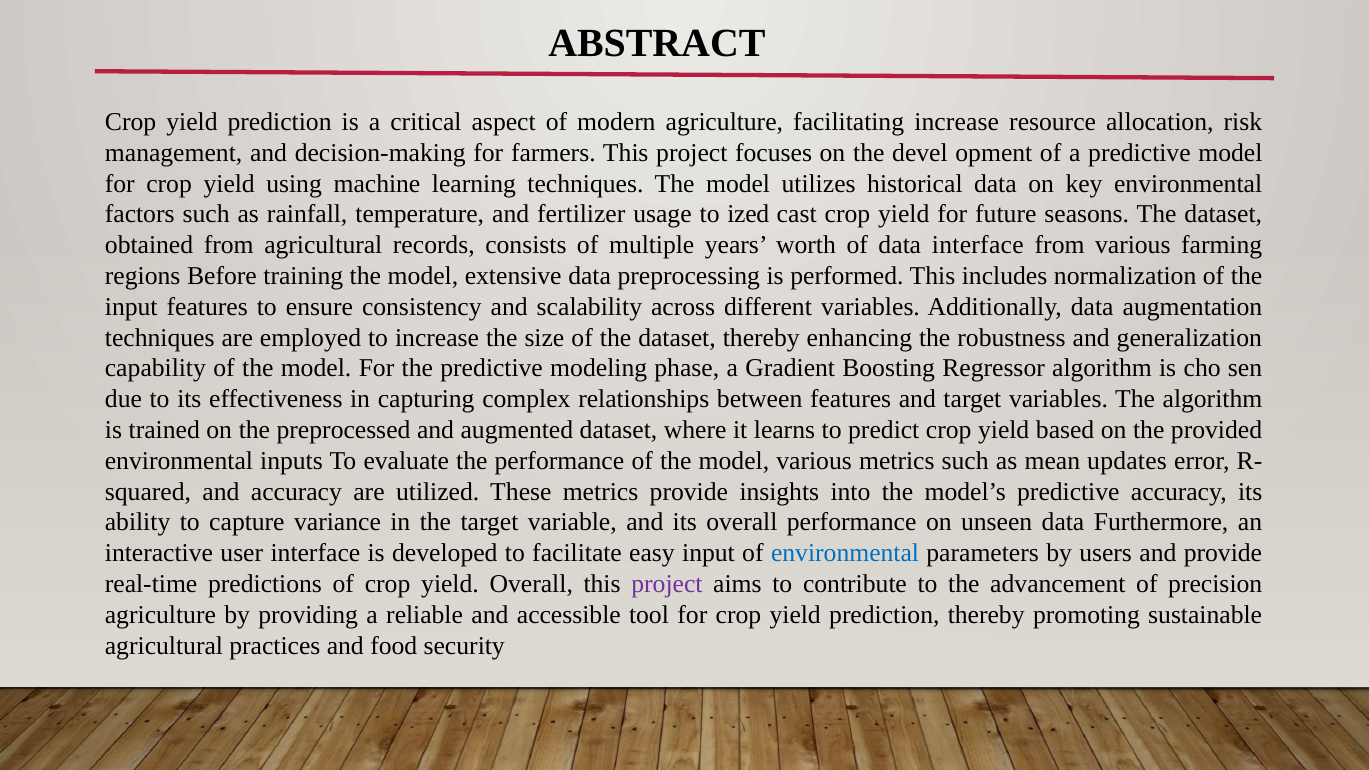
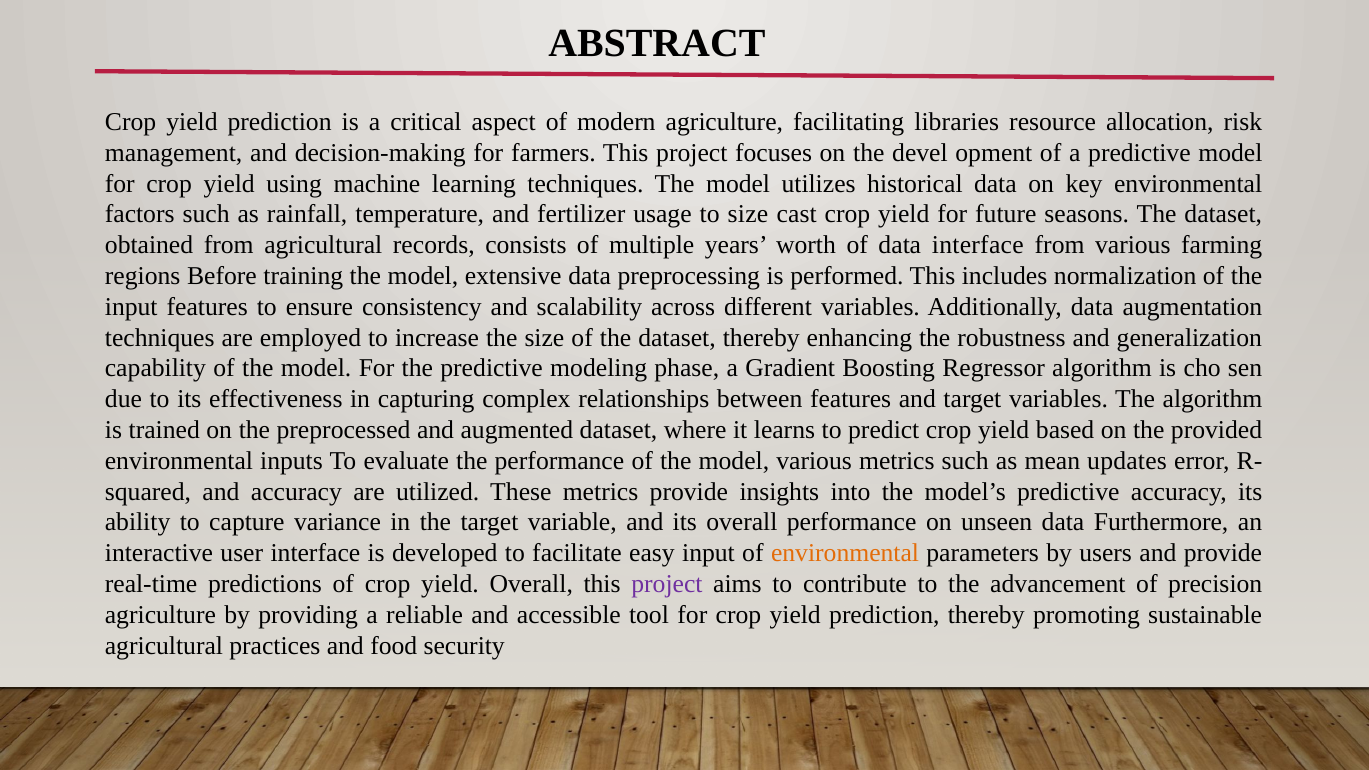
facilitating increase: increase -> libraries (957, 122)
to ized: ized -> size (748, 215)
environmental colour: blue -> orange (845, 553)
